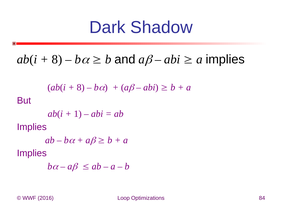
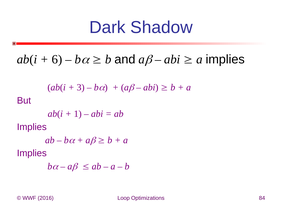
8: 8 -> 6 (57, 59)
8: 8 -> 3 (81, 87)
